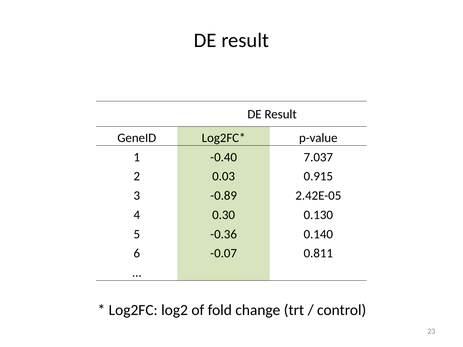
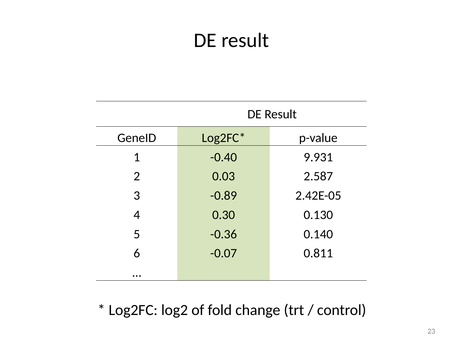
7.037: 7.037 -> 9.931 (318, 157)
0.915: 0.915 -> 2.587 (318, 177)
